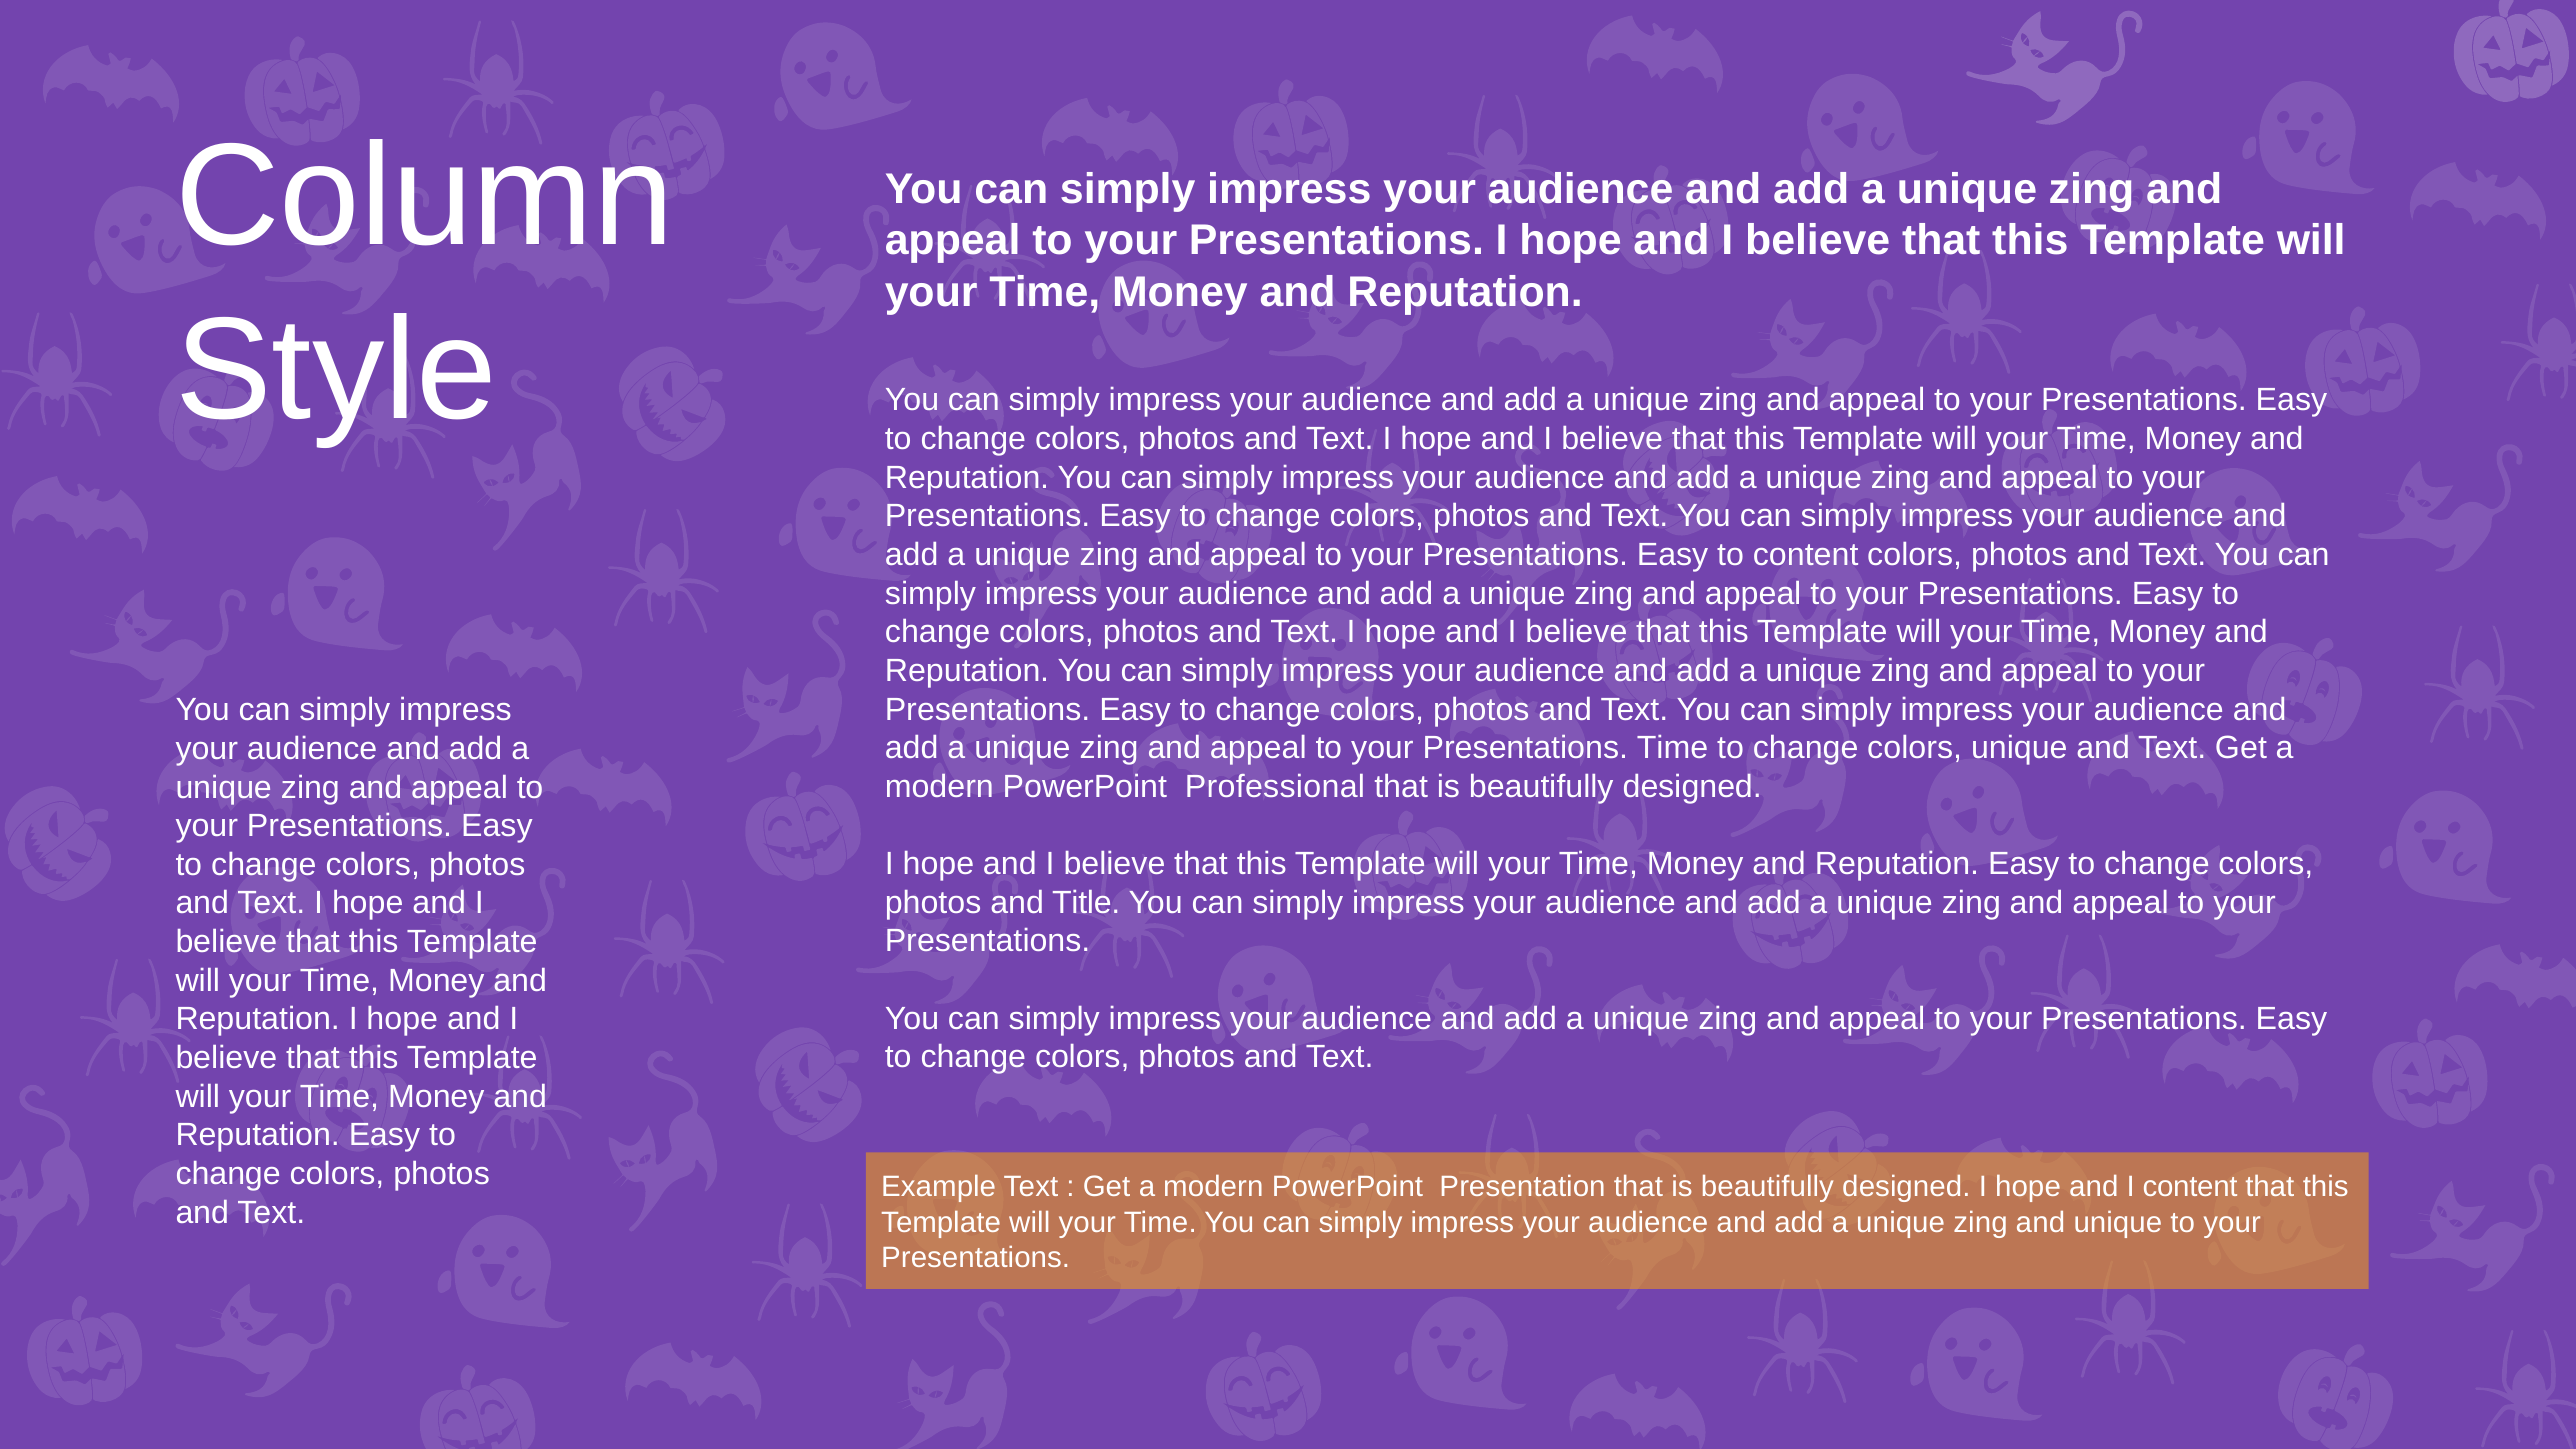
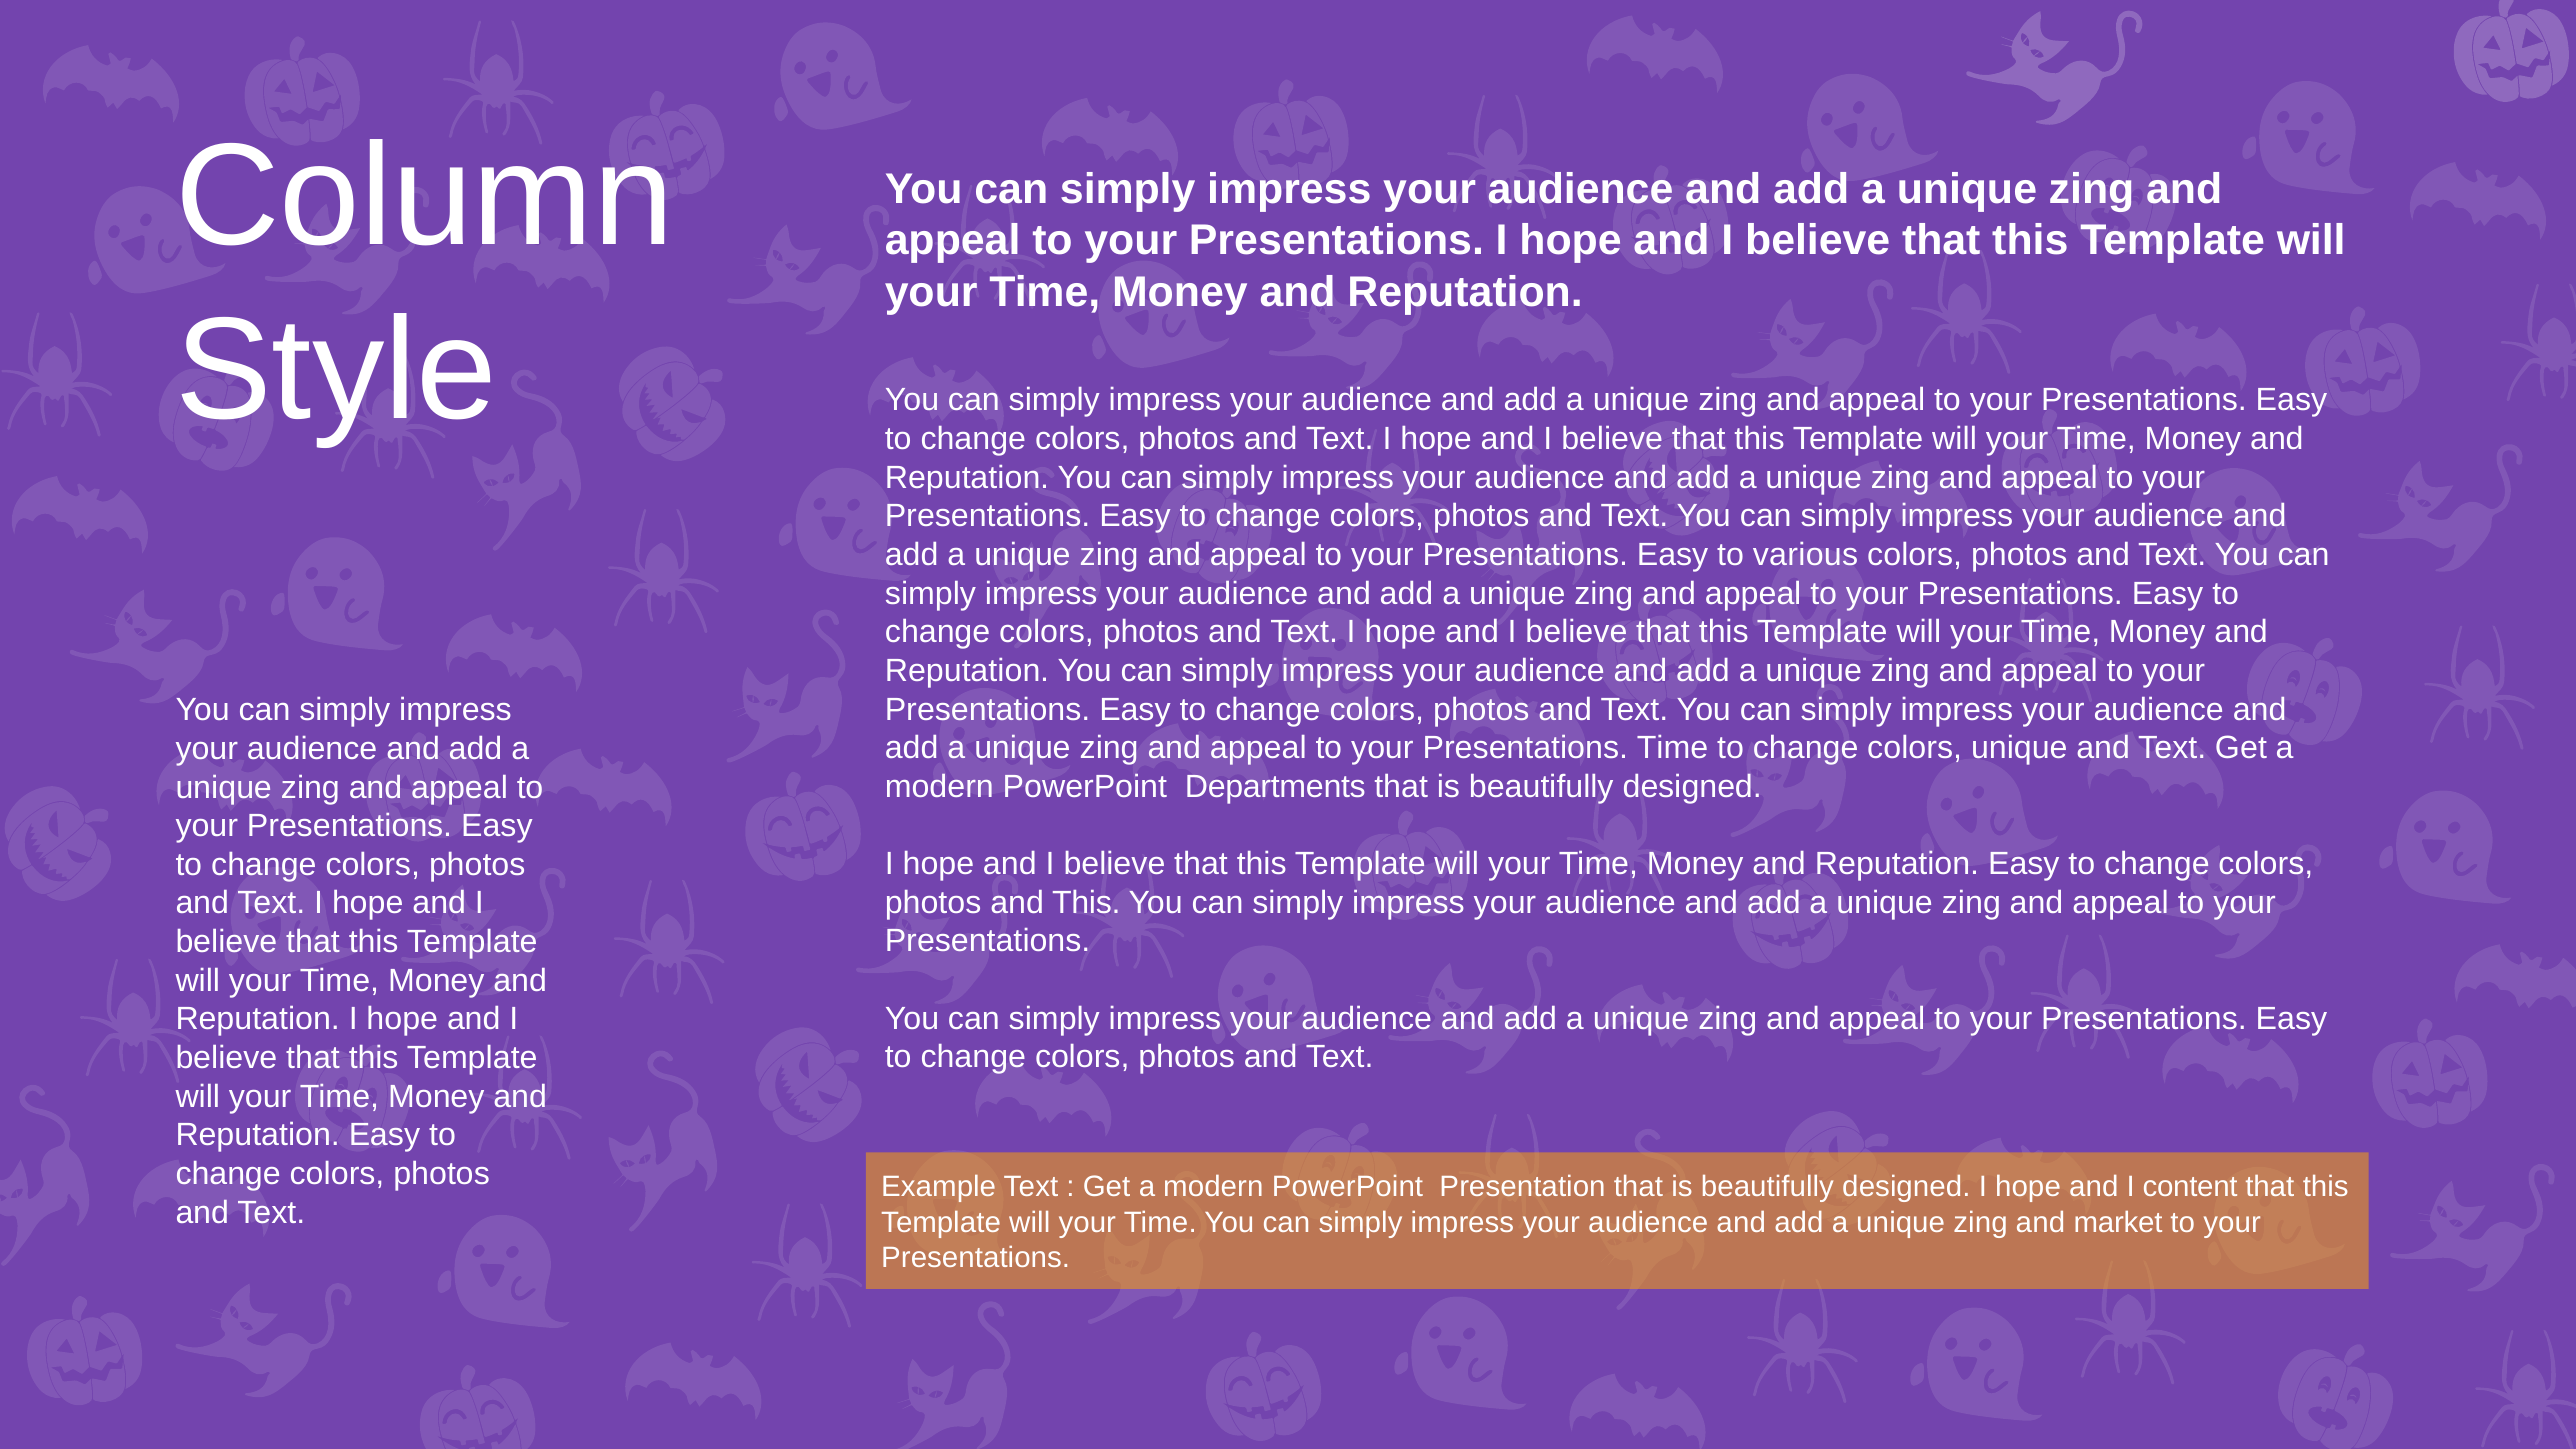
to content: content -> various (1806, 555)
Professional: Professional -> Departments (1275, 787)
and Title: Title -> This (1086, 903)
and unique: unique -> market (2118, 1223)
